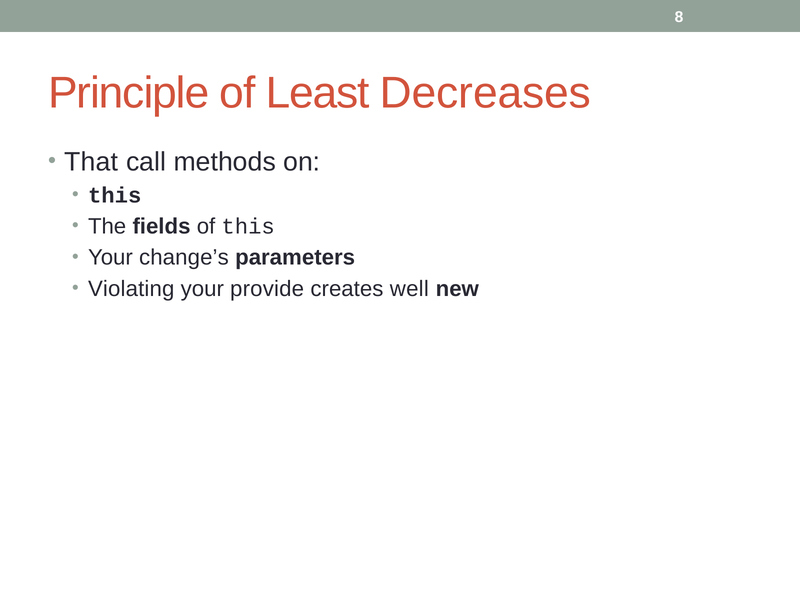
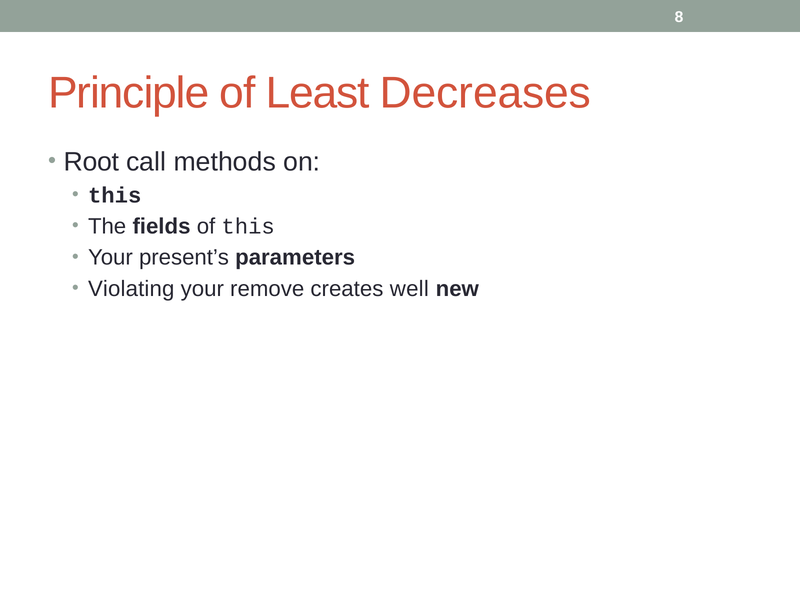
That: That -> Root (92, 162)
change’s: change’s -> present’s (184, 258)
provide: provide -> remove (267, 289)
